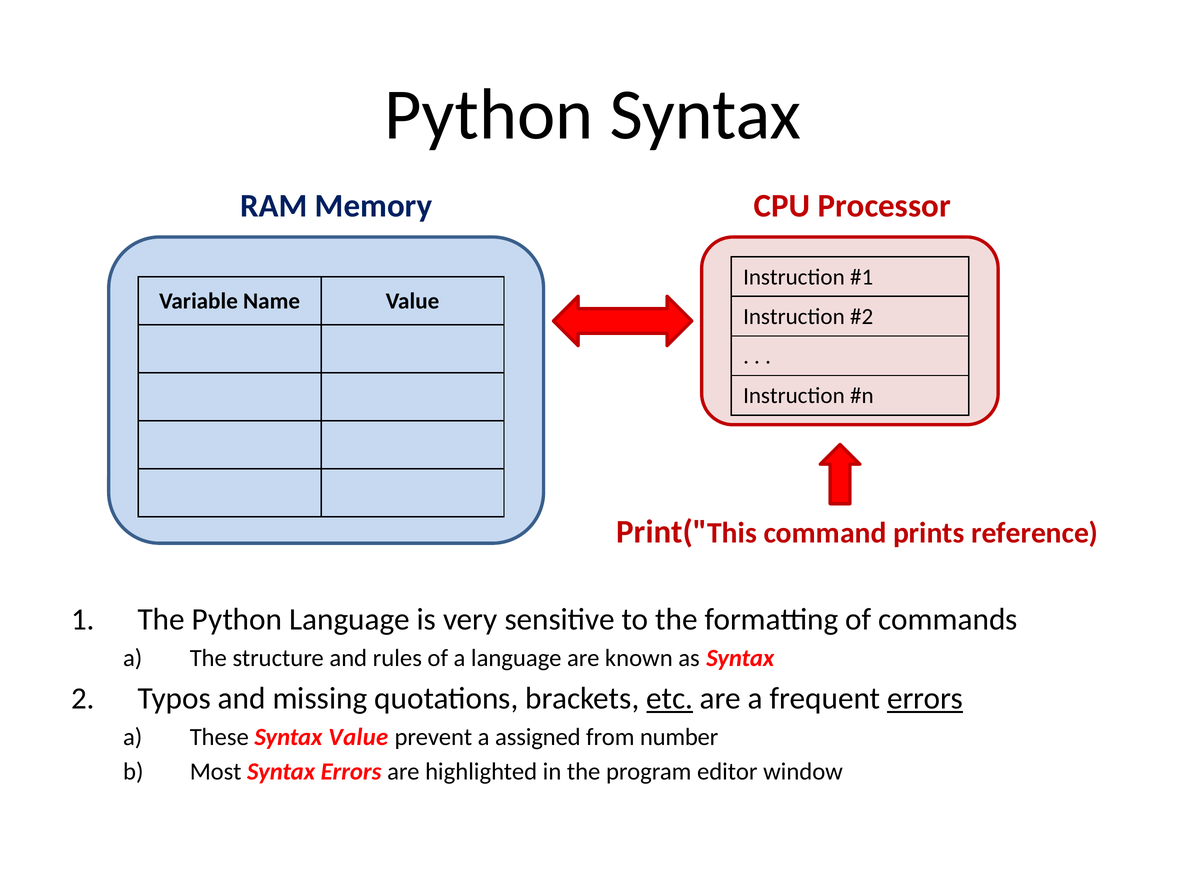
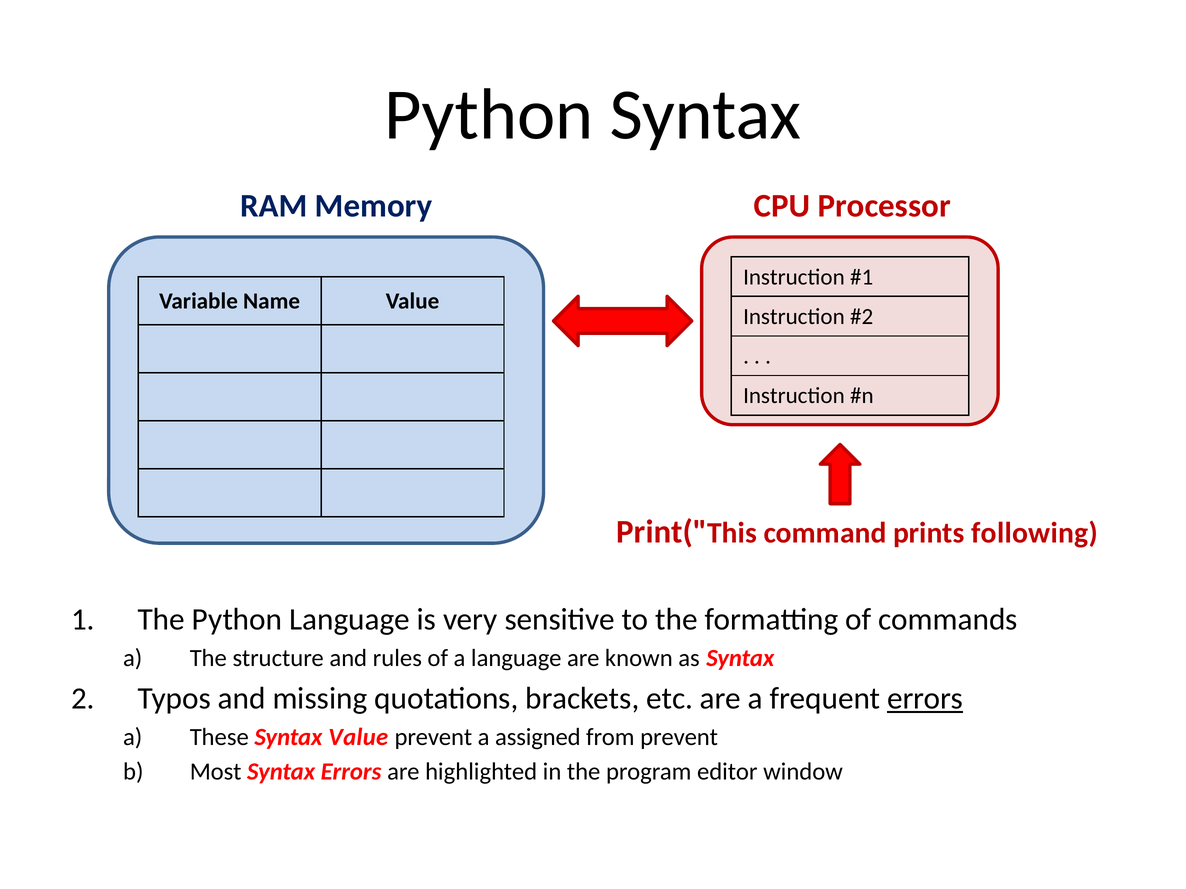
reference: reference -> following (1035, 533)
etc underline: present -> none (670, 699)
from number: number -> prevent (679, 737)
